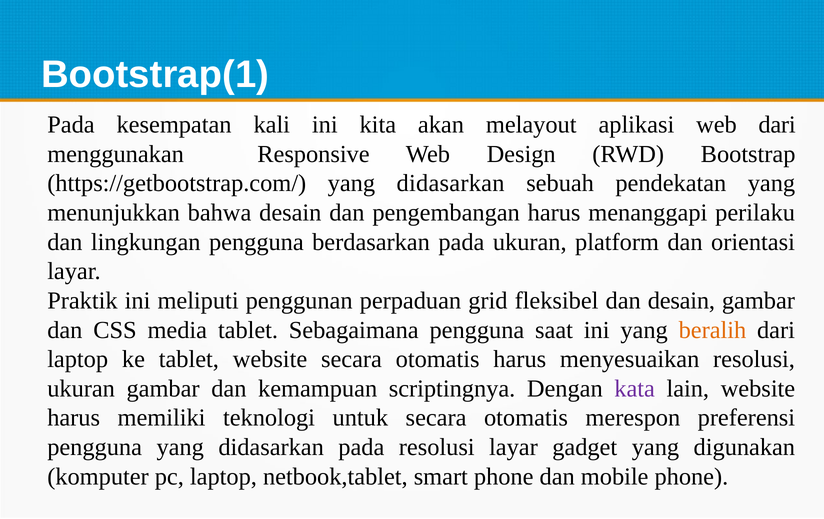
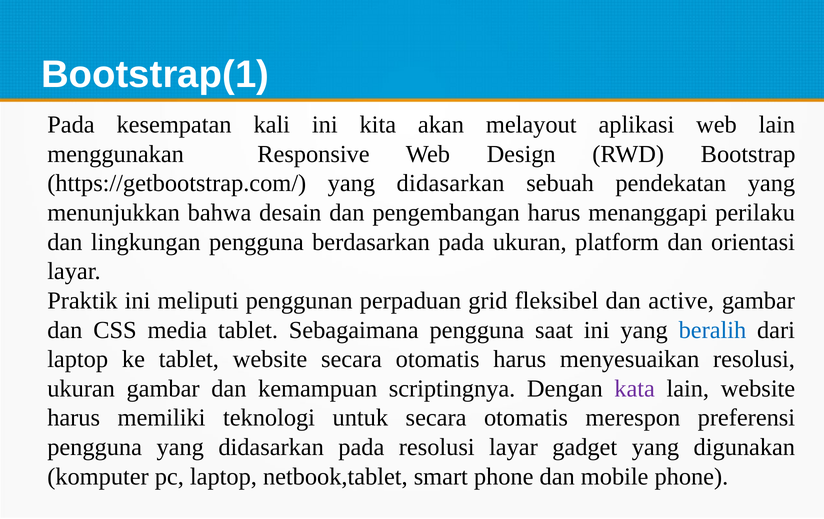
web dari: dari -> lain (777, 125)
dan desain: desain -> active (681, 301)
beralih colour: orange -> blue (712, 330)
